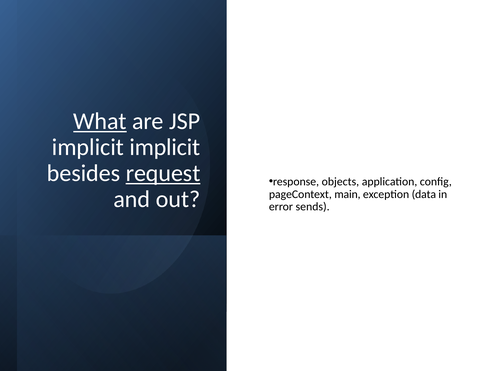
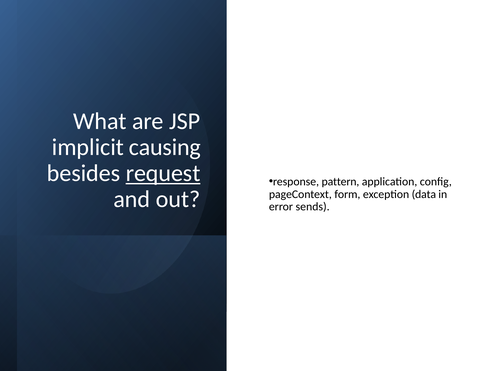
What underline: present -> none (100, 121)
implicit implicit: implicit -> causing (165, 147)
objects: objects -> pattern (340, 182)
main: main -> form (347, 194)
